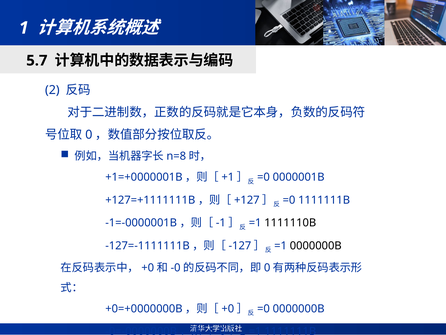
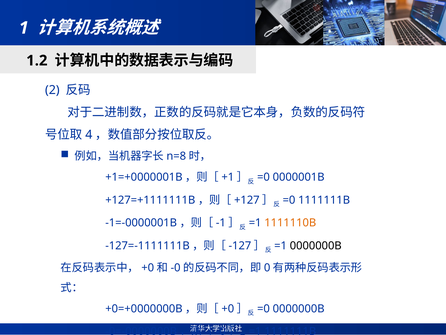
5.7: 5.7 -> 1.2 (37, 60)
0: 0 -> 4 (89, 135)
1111110B colour: black -> orange (290, 223)
